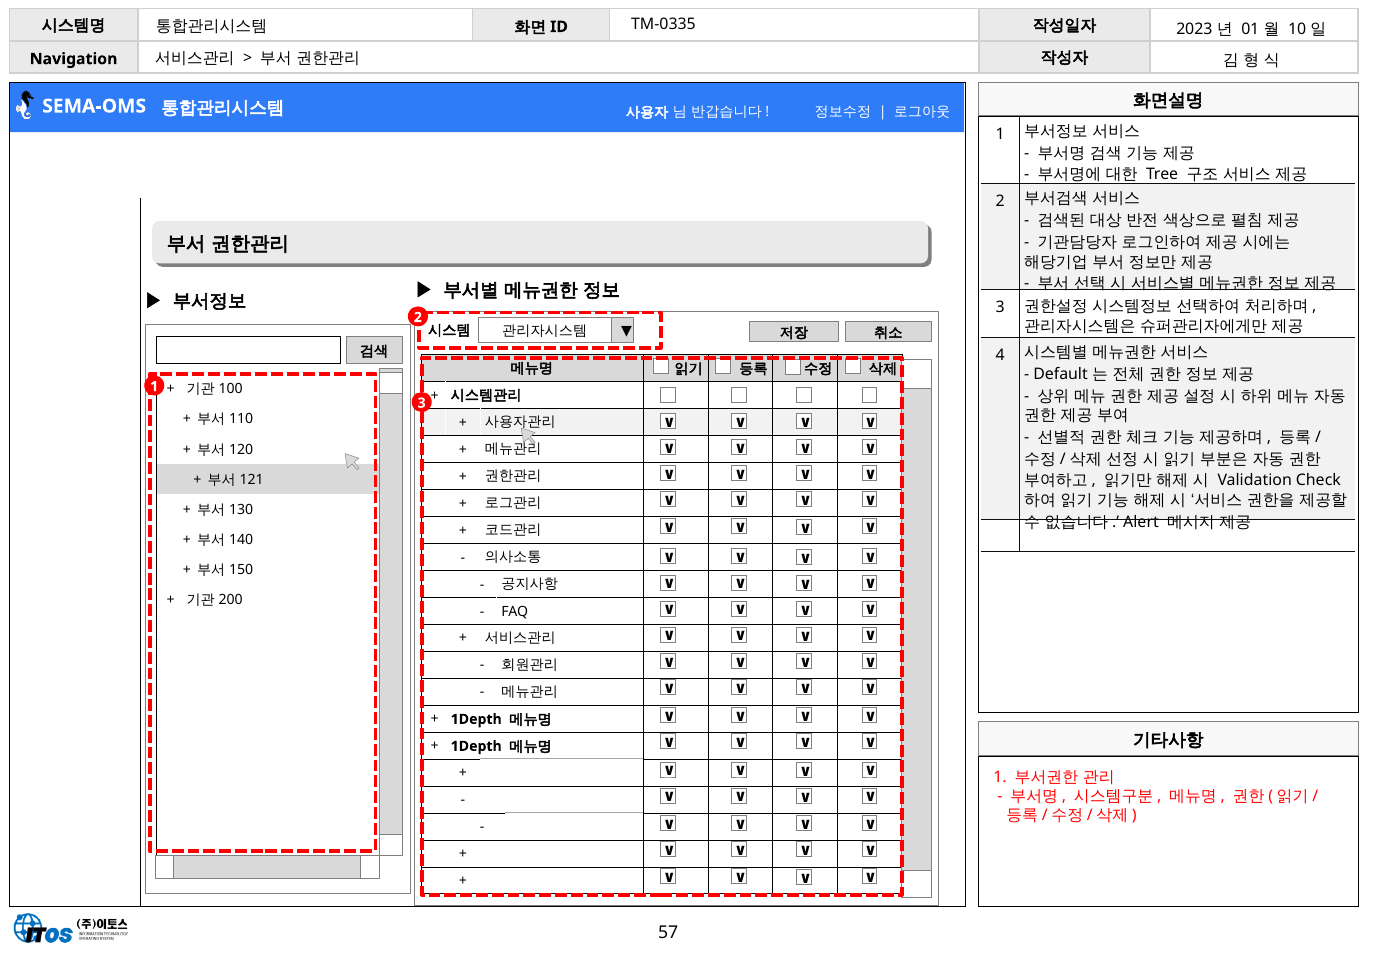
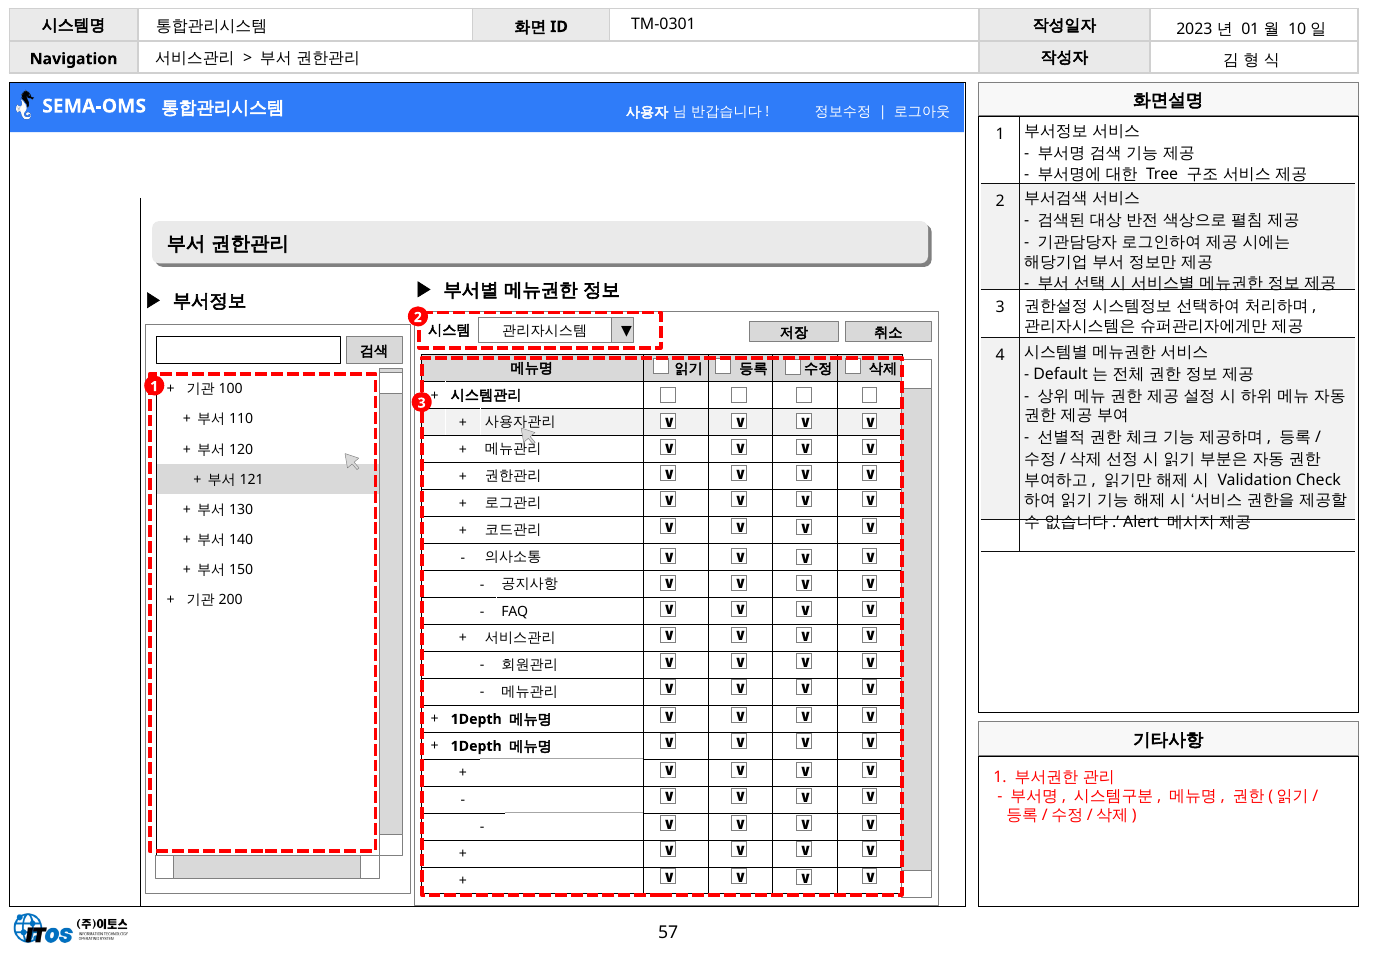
TM-0335: TM-0335 -> TM-0301 (663, 24)
